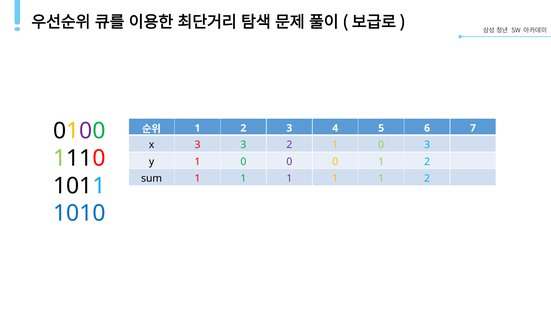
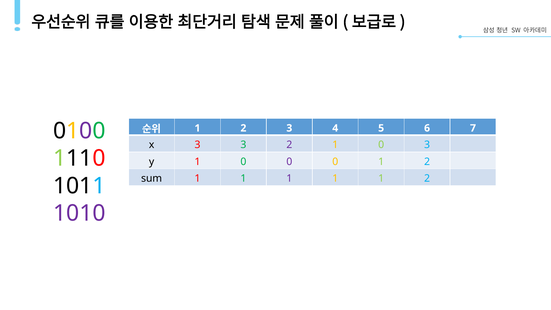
1010 colour: blue -> purple (79, 213)
